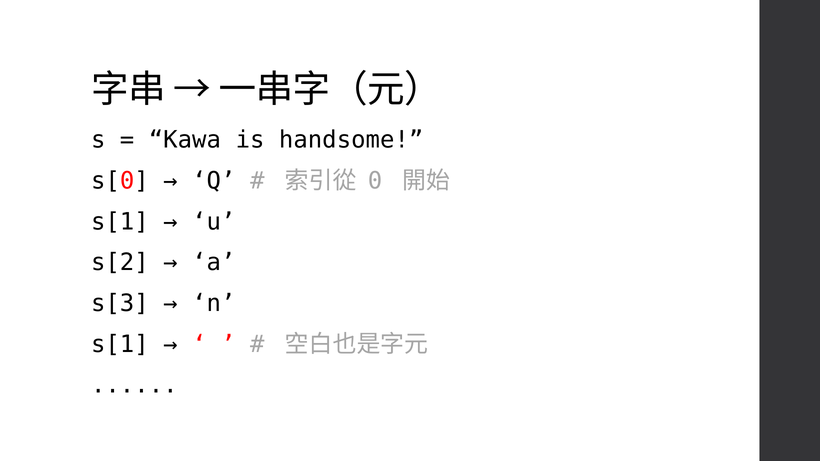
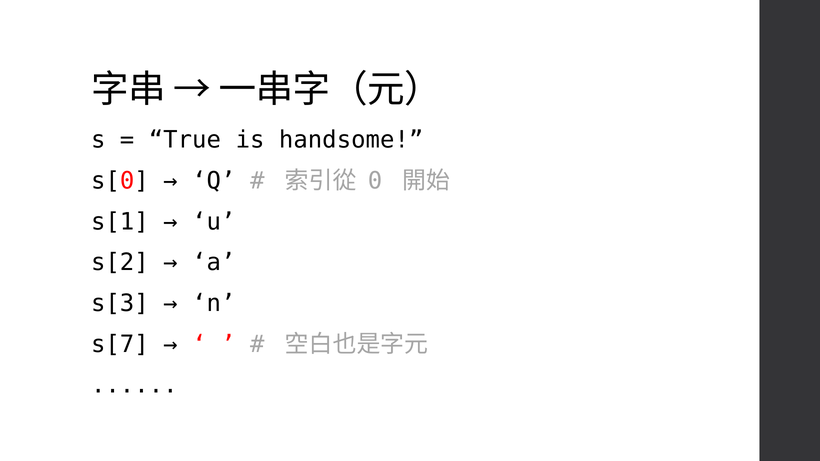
Kawa: Kawa -> True (185, 140)
s[1: s[1 -> s[7 (120, 344)
